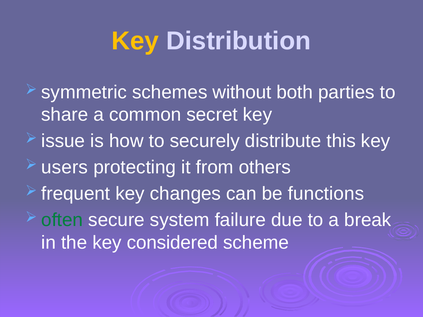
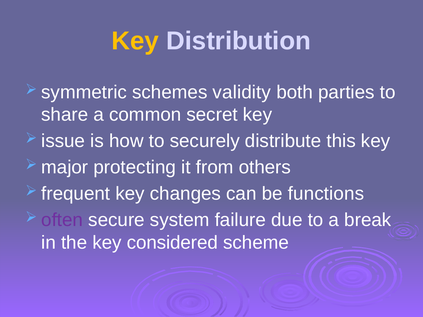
without: without -> validity (242, 92)
users: users -> major (65, 167)
often colour: green -> purple (62, 220)
